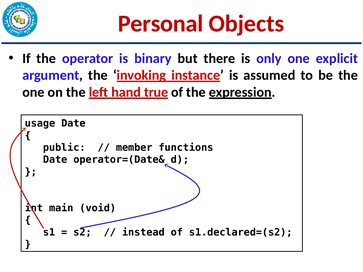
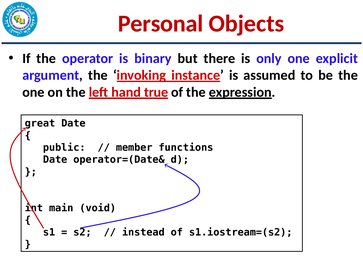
usage: usage -> great (40, 123)
s1.declared=(s2: s1.declared=(s2 -> s1.iostream=(s2 (241, 232)
